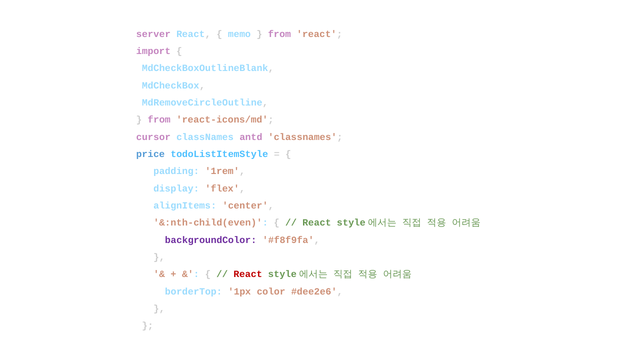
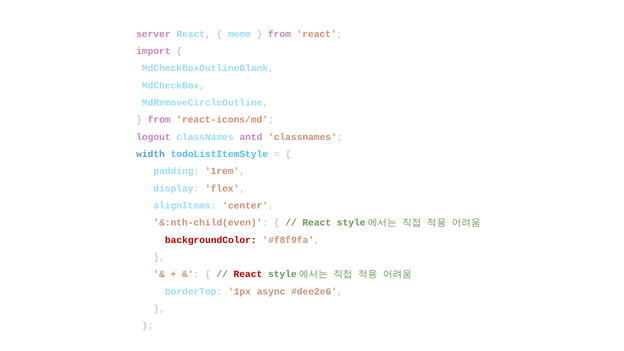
cursor: cursor -> logout (153, 137)
price: price -> width (151, 154)
backgroundColor colour: purple -> red (211, 240)
color: color -> async (271, 292)
